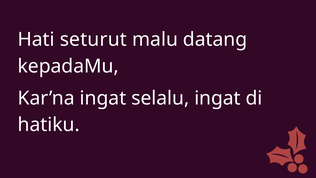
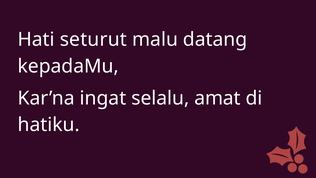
selalu ingat: ingat -> amat (217, 98)
